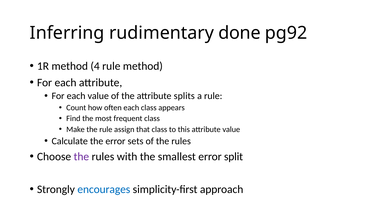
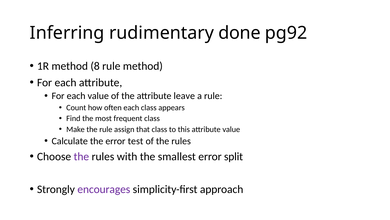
4: 4 -> 8 (95, 66)
splits: splits -> leave (184, 96)
sets: sets -> test (135, 141)
encourages colour: blue -> purple (104, 189)
